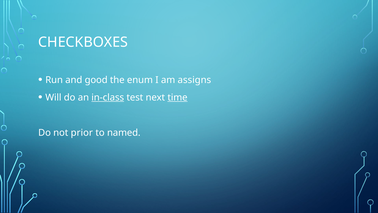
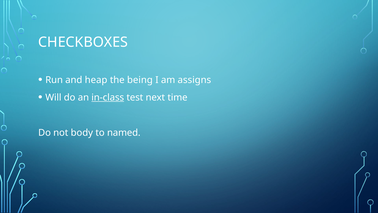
good: good -> heap (96, 80)
enum: enum -> being (140, 80)
time underline: present -> none (177, 97)
prior: prior -> body (82, 132)
